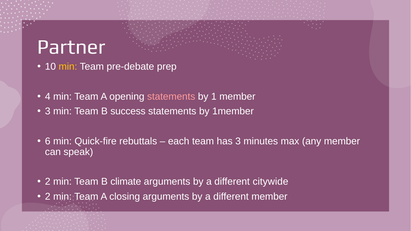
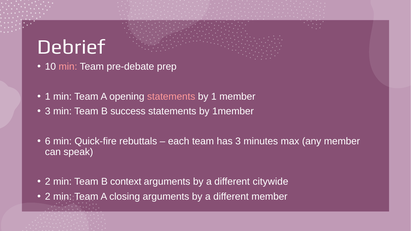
Partner: Partner -> Debrief (71, 47)
min colour: yellow -> pink (68, 67)
4: 4 -> 1 (48, 97)
climate: climate -> context (126, 182)
